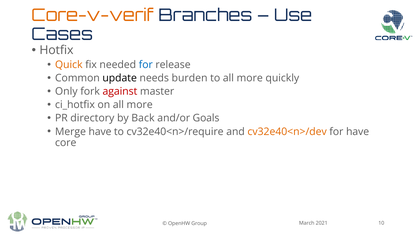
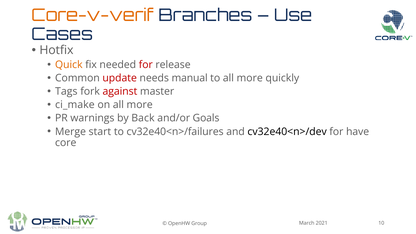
for colour: blue -> red (146, 65)
update colour: black -> red (120, 78)
burden: burden -> manual (190, 78)
Only: Only -> Tags (66, 91)
ci_hotfix: ci_hotfix -> ci_make (75, 105)
directory: directory -> warnings (92, 118)
Merge have: have -> start (100, 132)
cv32e40<n>/require: cv32e40<n>/require -> cv32e40<n>/failures (175, 132)
cv32e40<n>/dev colour: orange -> black (287, 132)
